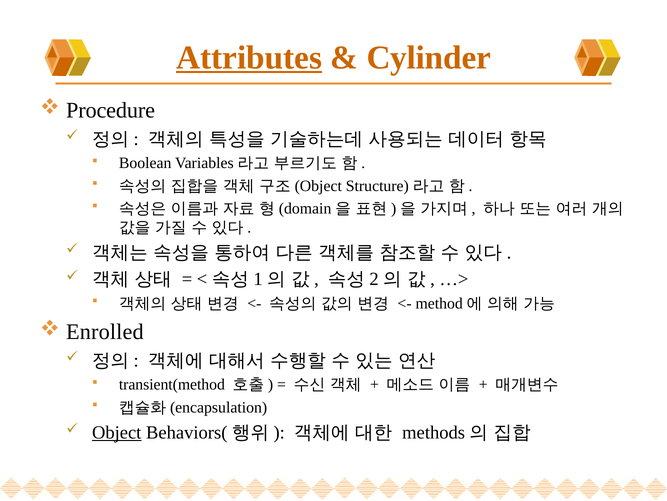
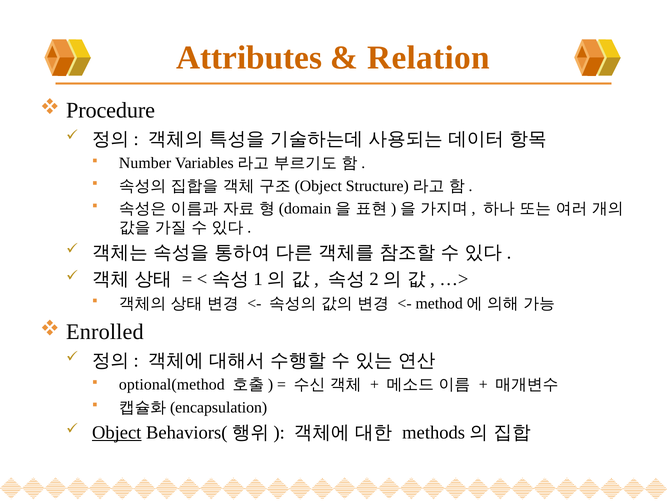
Attributes underline: present -> none (249, 58)
Cylinder: Cylinder -> Relation (428, 58)
Boolean: Boolean -> Number (145, 163)
transient(method: transient(method -> optional(method (172, 384)
